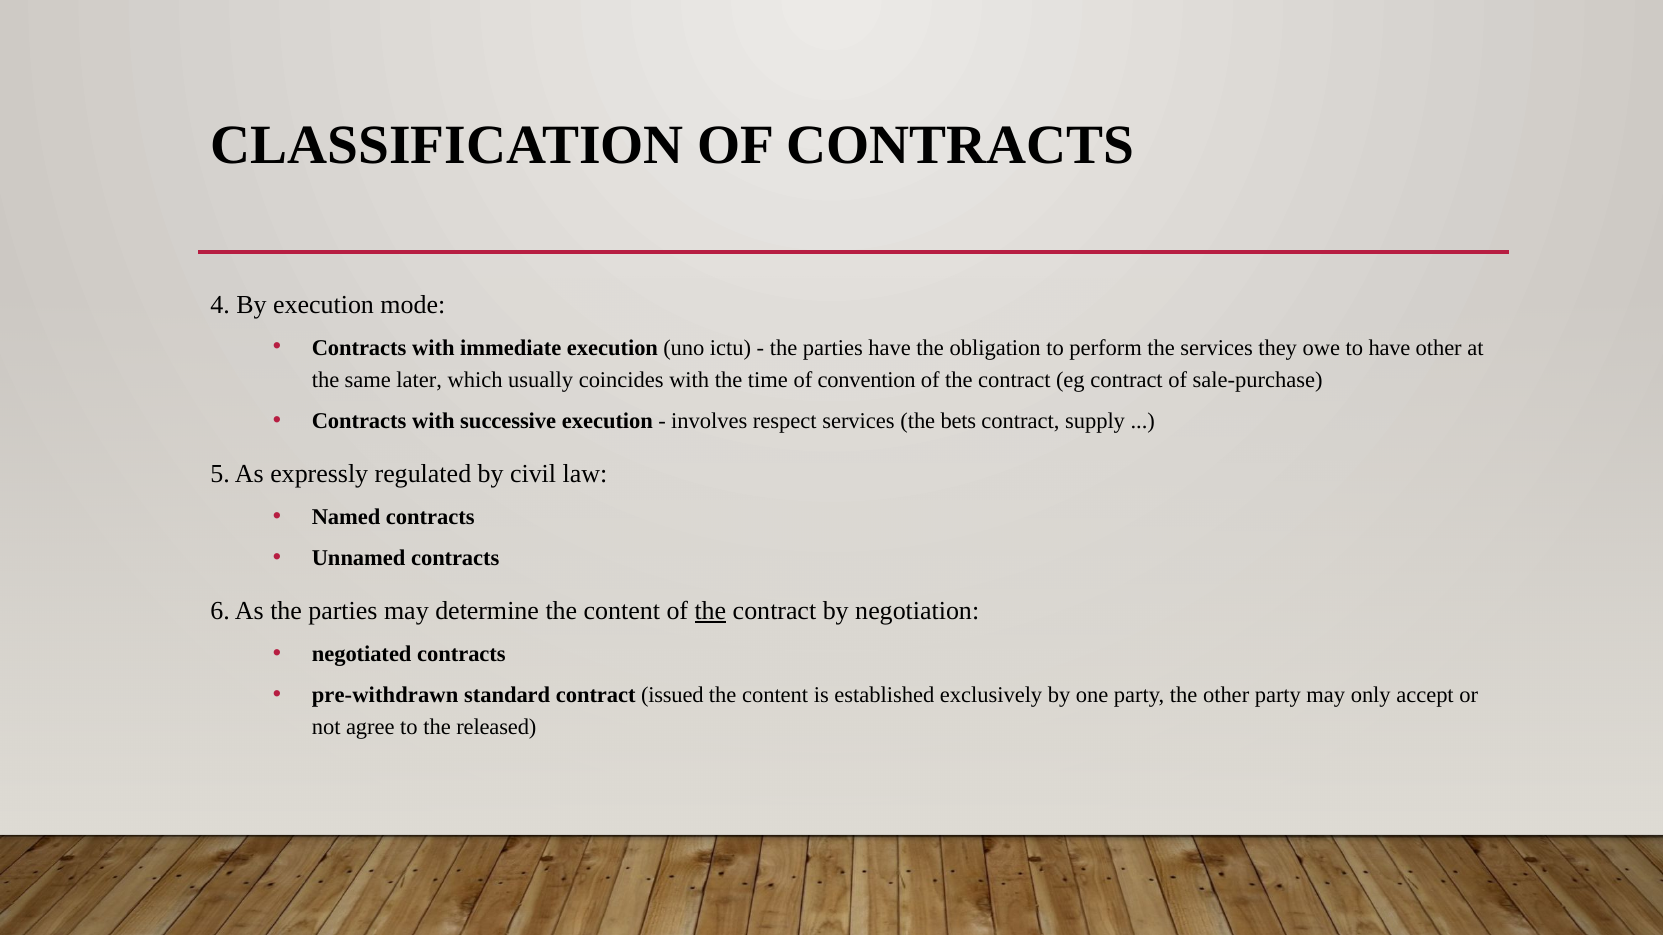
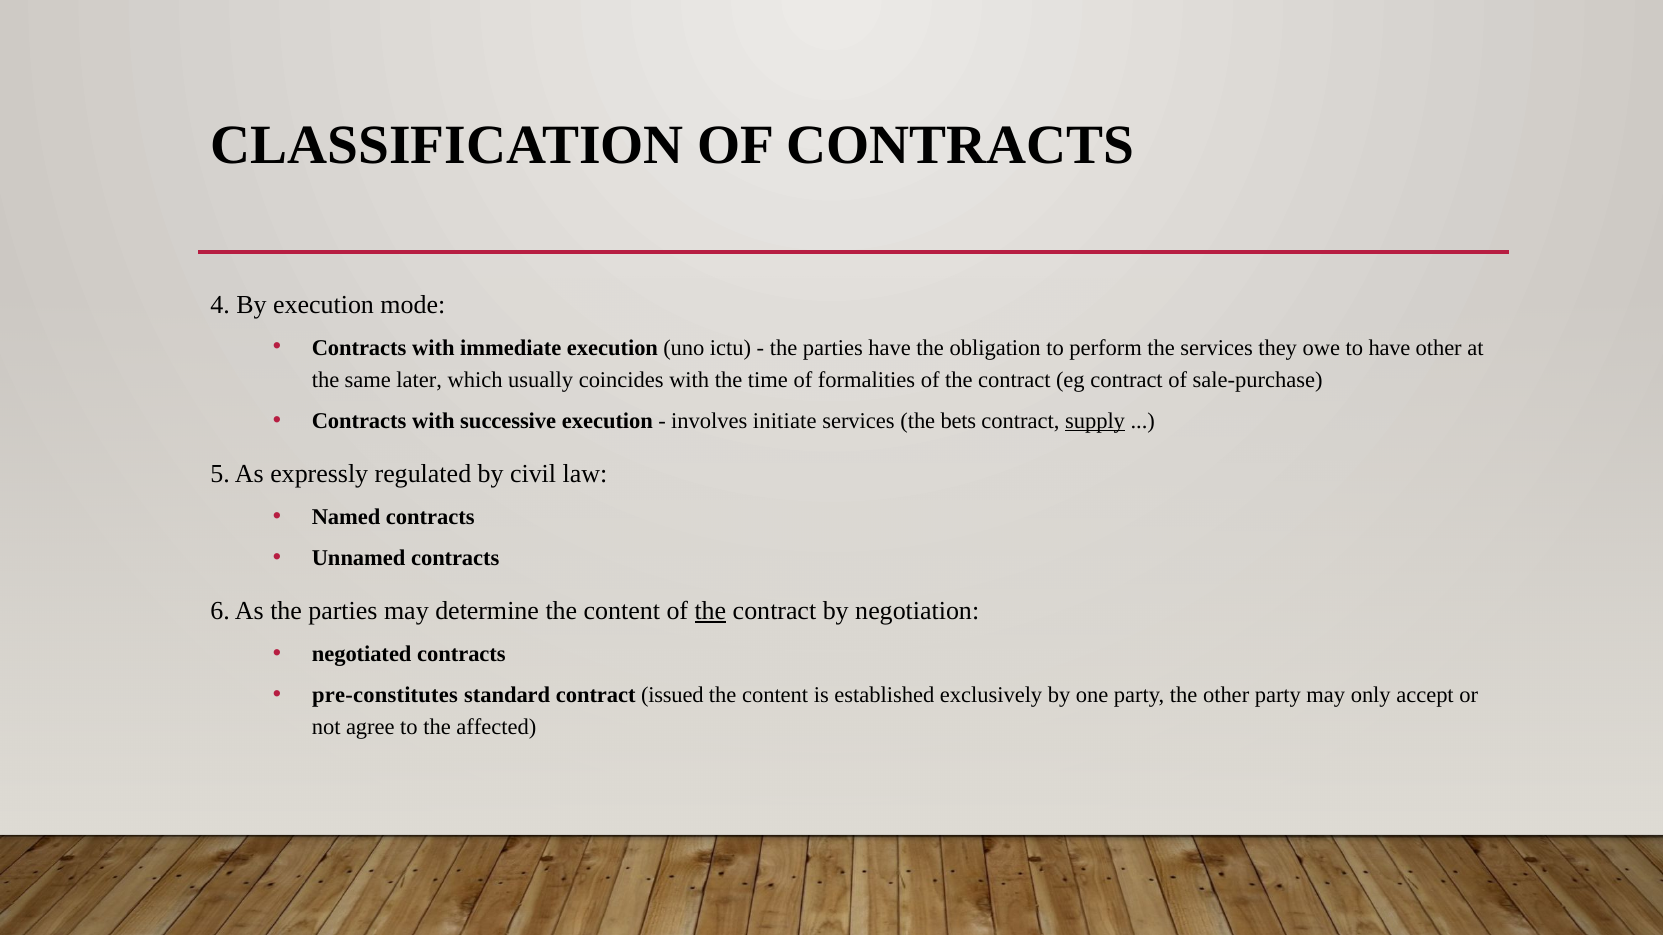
convention: convention -> formalities (867, 380)
respect: respect -> initiate (785, 421)
supply underline: none -> present (1095, 421)
pre-withdrawn: pre-withdrawn -> pre-constitutes (385, 695)
released: released -> affected (496, 728)
